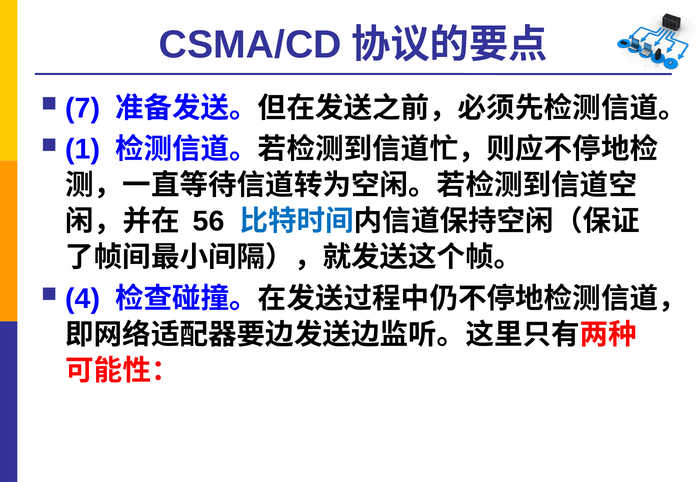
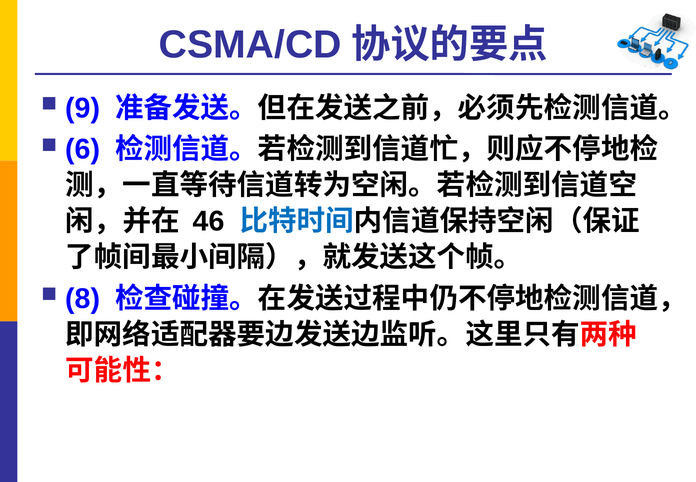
7: 7 -> 9 (83, 108)
1: 1 -> 6 (83, 149)
56: 56 -> 46 (209, 221)
4: 4 -> 8 (83, 299)
